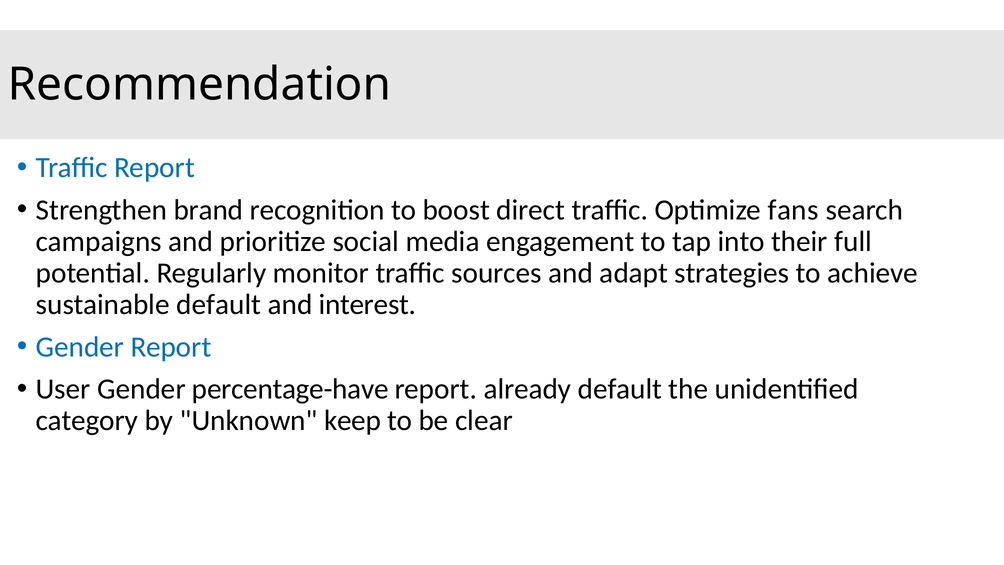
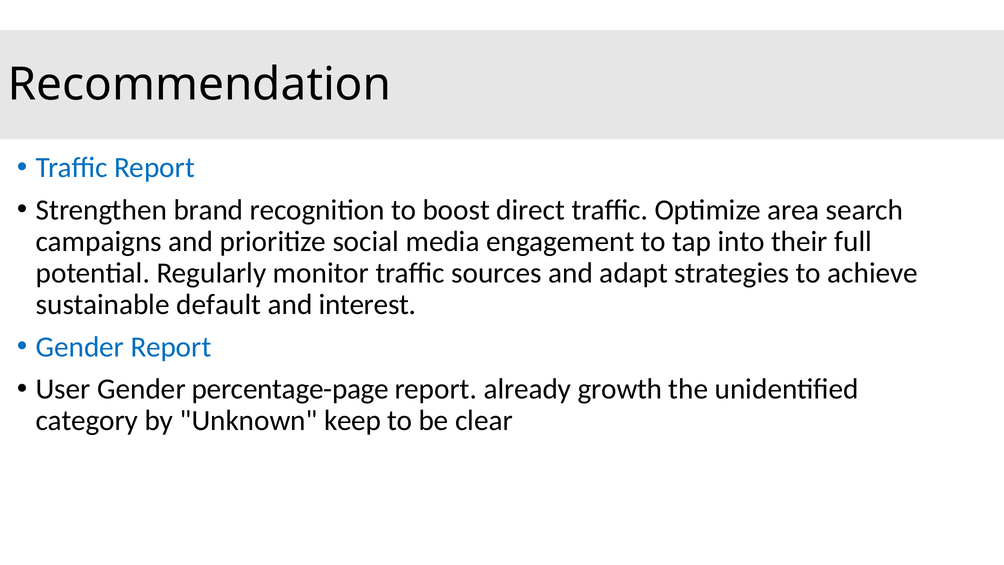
fans: fans -> area (793, 210)
percentage-have: percentage-have -> percentage-page (290, 389)
already default: default -> growth (620, 389)
